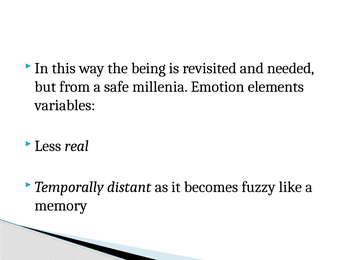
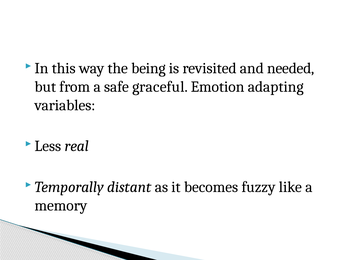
millenia: millenia -> graceful (160, 87)
elements: elements -> adapting (276, 87)
